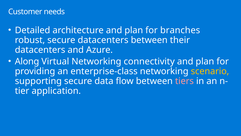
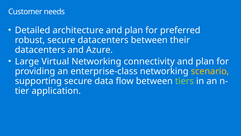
branches: branches -> preferred (180, 30)
Along: Along -> Large (27, 61)
tiers colour: pink -> light green (184, 81)
